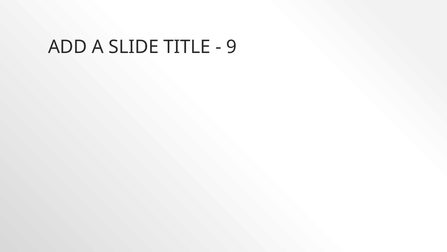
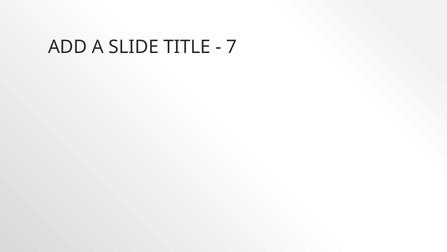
9: 9 -> 7 (232, 47)
